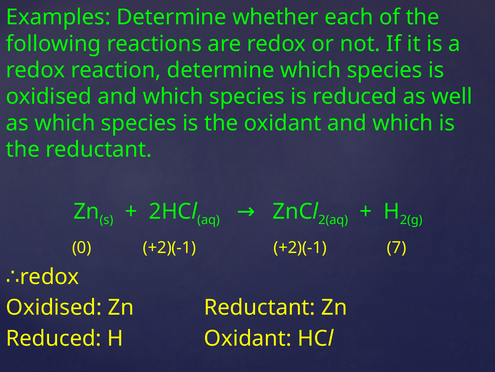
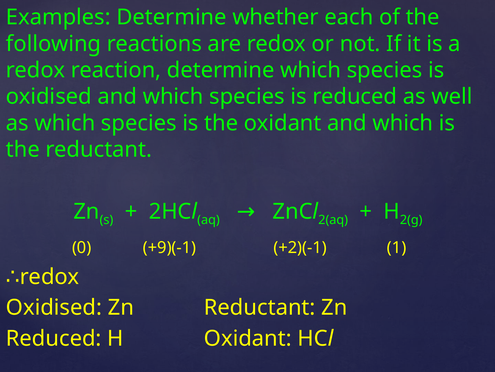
0 +2)(-1: +2)(-1 -> +9)(-1 (170, 247)
7: 7 -> 1 (397, 247)
